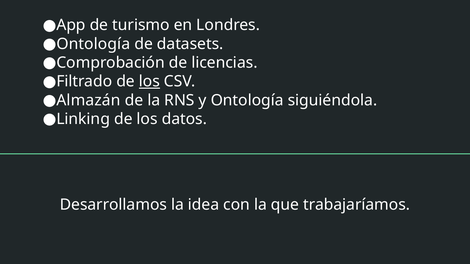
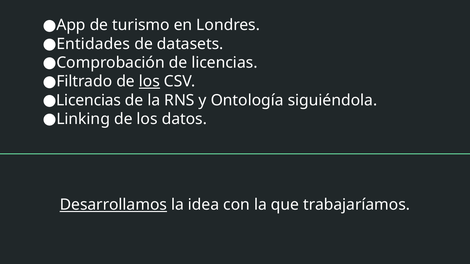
Ontología: Ontología -> Entidades (93, 44)
Almazán: Almazán -> Licencias (89, 100)
Desarrollamos underline: none -> present (113, 205)
